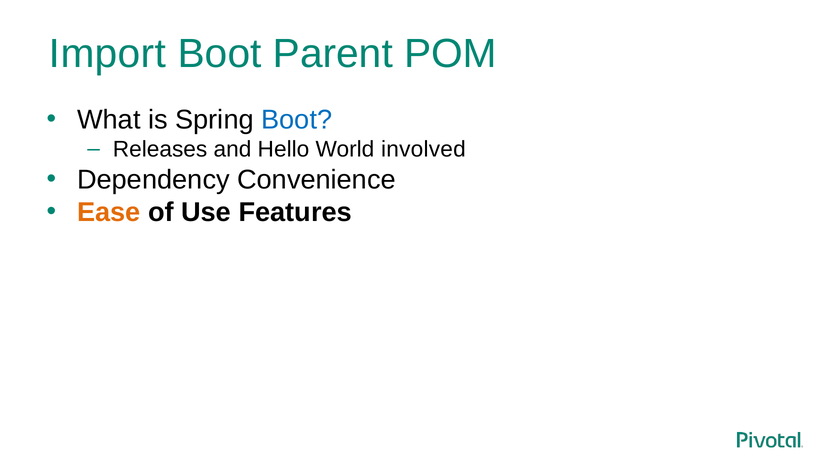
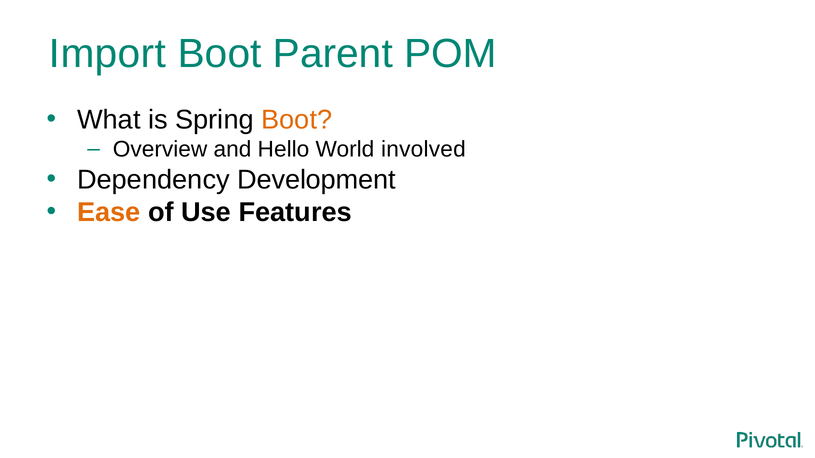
Boot colour: blue -> orange (297, 120)
Releases: Releases -> Overview (160, 150)
Convenience: Convenience -> Development (317, 180)
